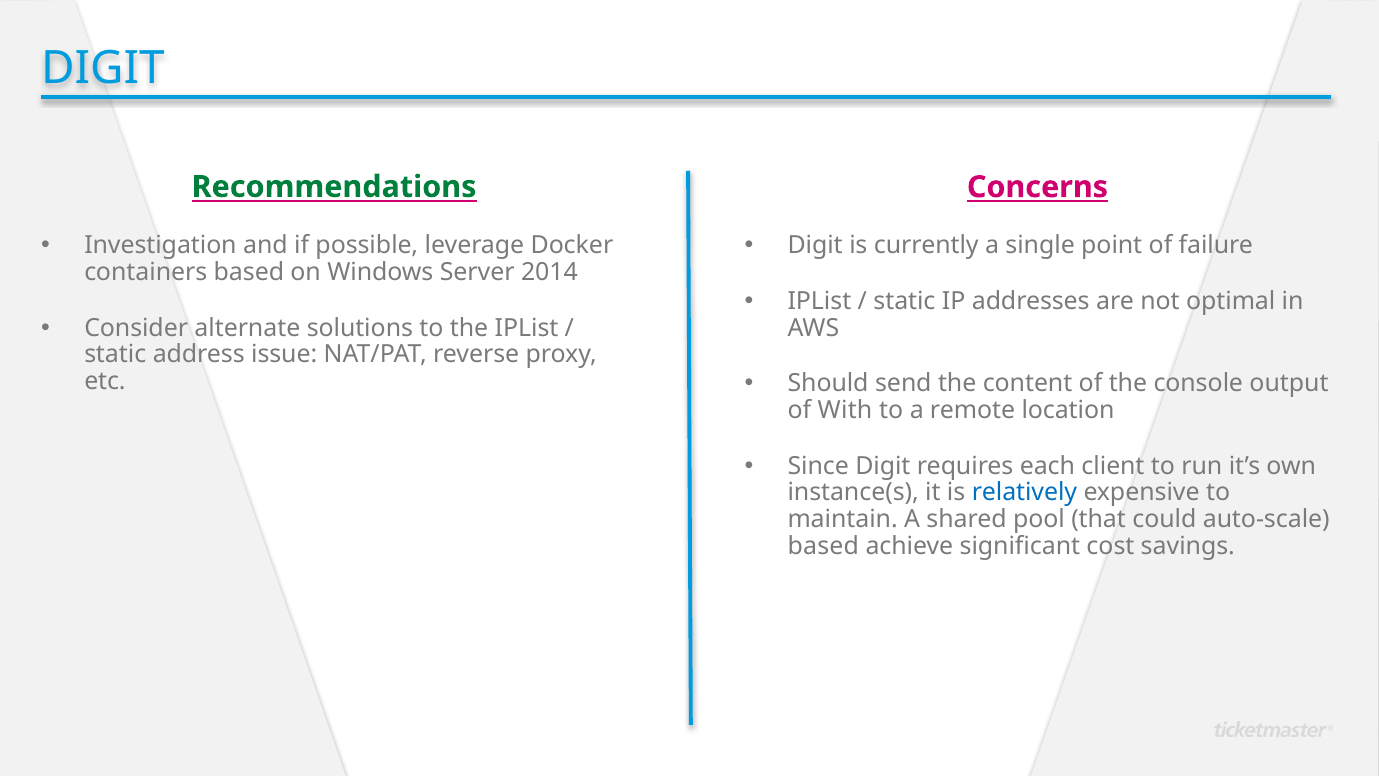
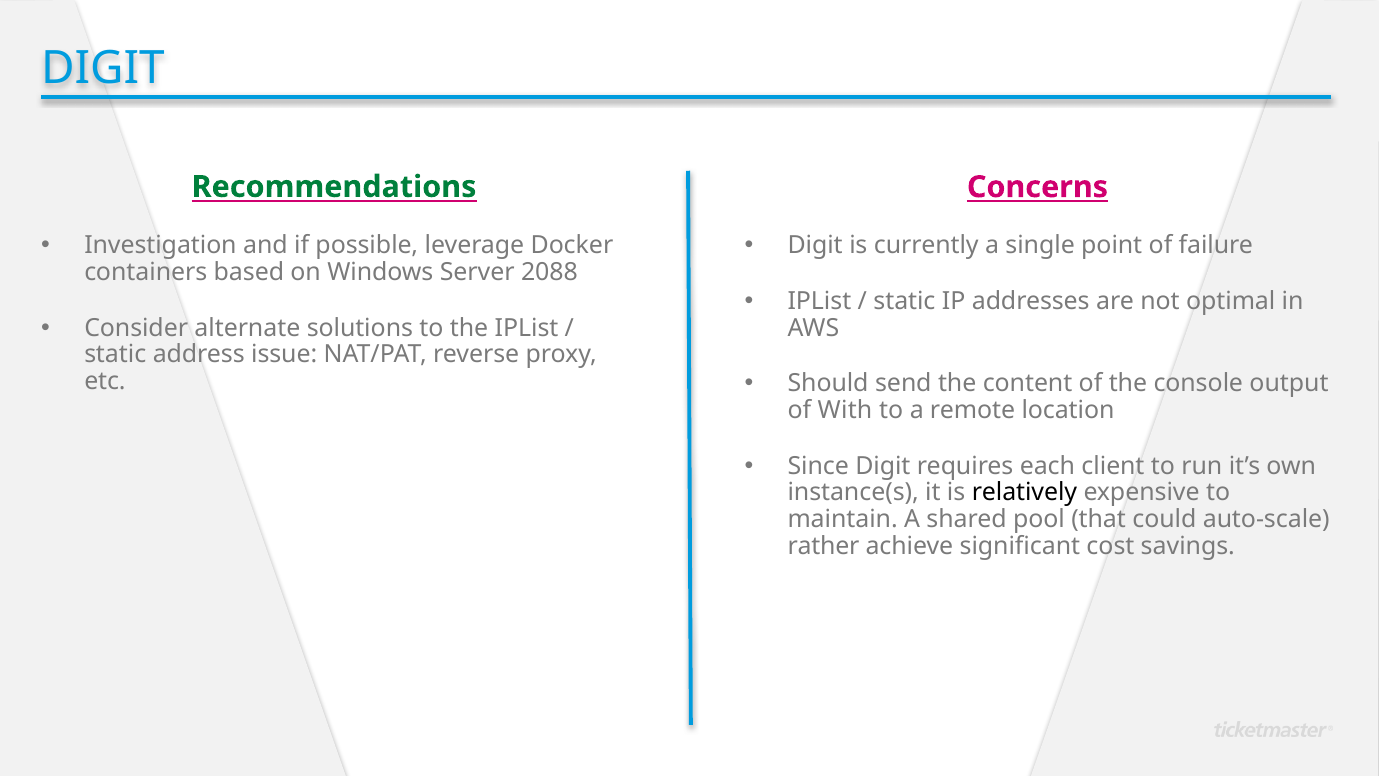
2014: 2014 -> 2088 (549, 272)
relatively colour: blue -> black (1024, 492)
based: based -> rather (823, 546)
